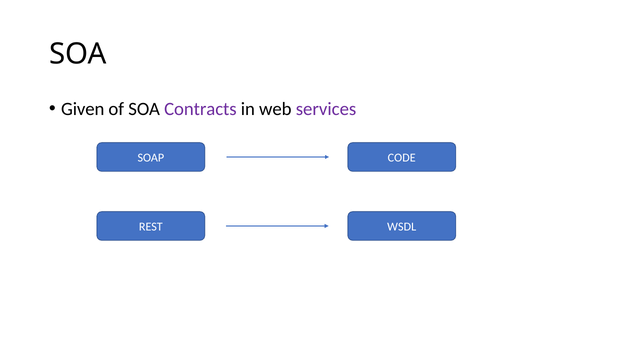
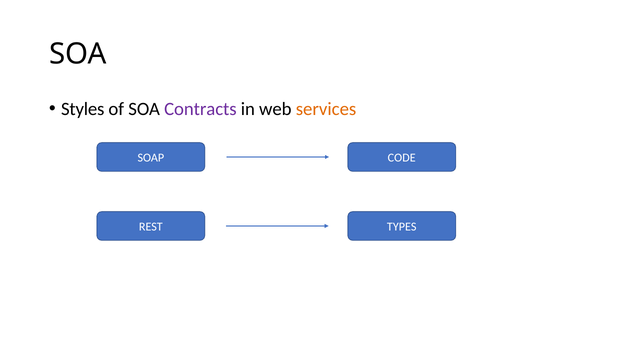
Given: Given -> Styles (83, 109)
services colour: purple -> orange (326, 109)
WSDL: WSDL -> TYPES (402, 227)
